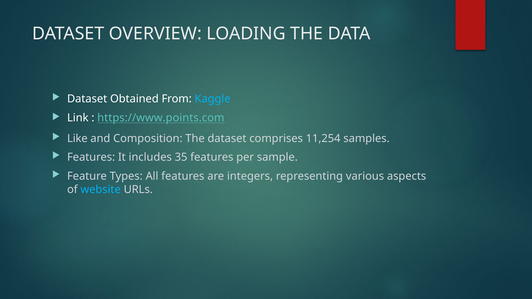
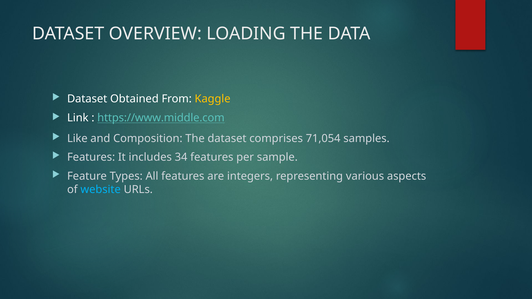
Kaggle colour: light blue -> yellow (213, 99)
https://www.points.com: https://www.points.com -> https://www.middle.com (161, 118)
11,254: 11,254 -> 71,054 (323, 139)
35: 35 -> 34 (181, 157)
